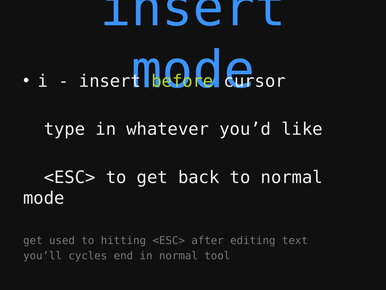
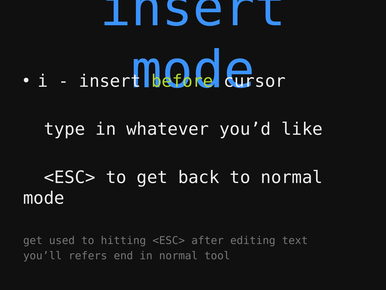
cycles: cycles -> refers (88, 255)
